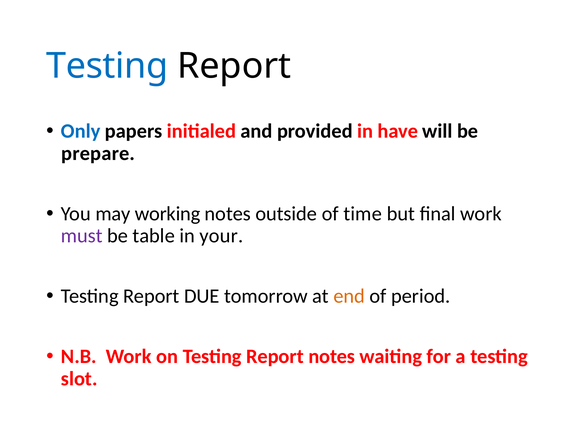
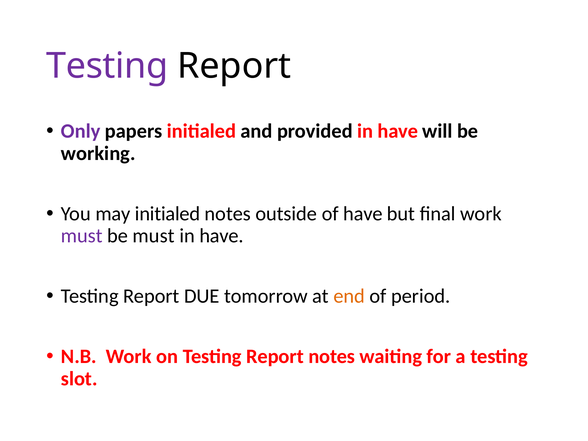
Testing colour: blue -> purple (107, 66)
Only colour: blue -> purple (81, 131)
prepare: prepare -> working (98, 153)
may working: working -> initialed (168, 214)
of time: time -> have (363, 214)
be table: table -> must (154, 236)
your: your -> have (222, 236)
